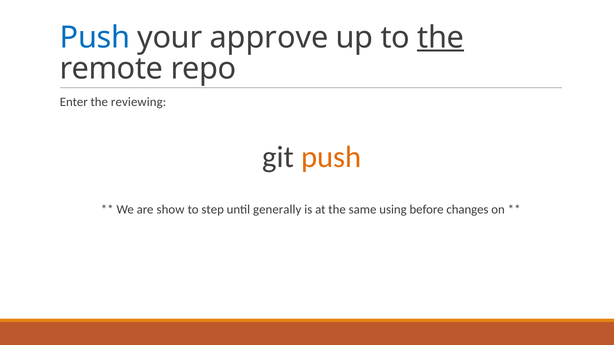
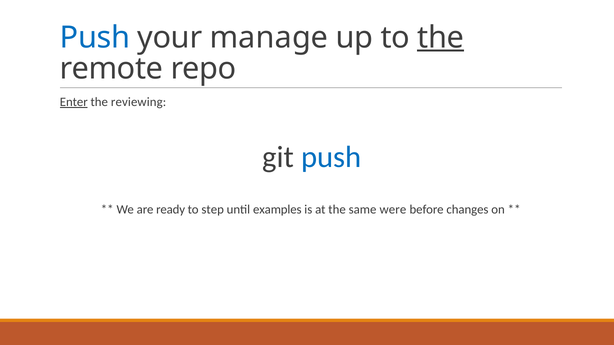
approve: approve -> manage (269, 37)
Enter underline: none -> present (74, 102)
push colour: orange -> blue (331, 157)
show: show -> ready (171, 210)
generally: generally -> examples (277, 210)
using: using -> were (393, 210)
